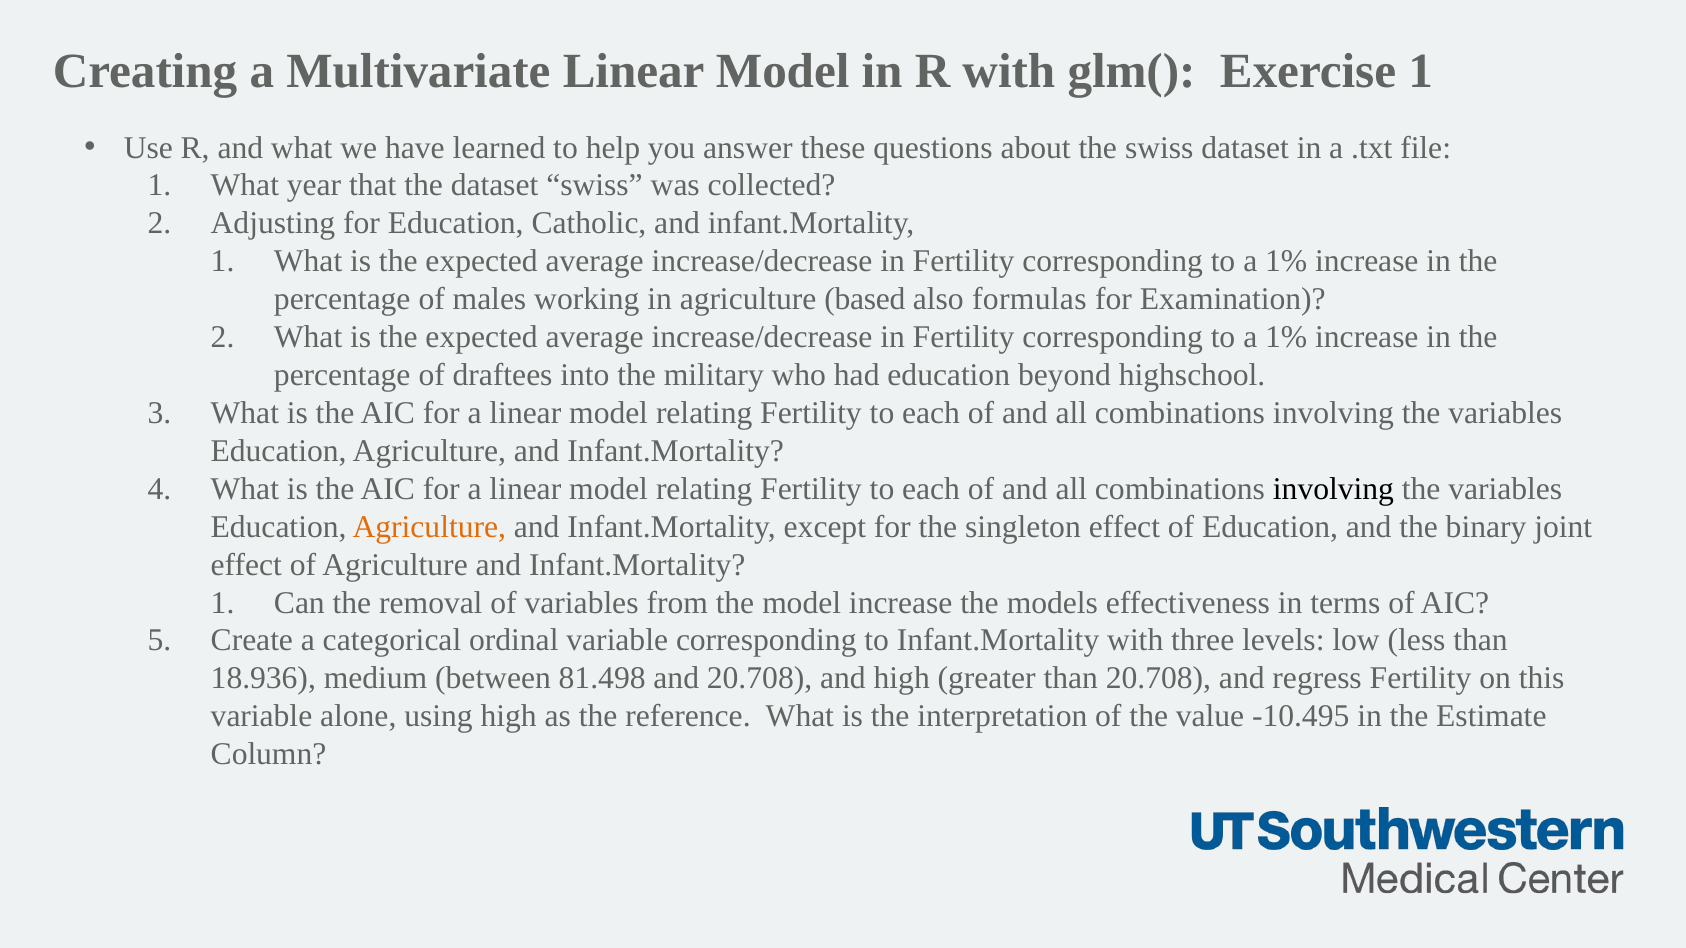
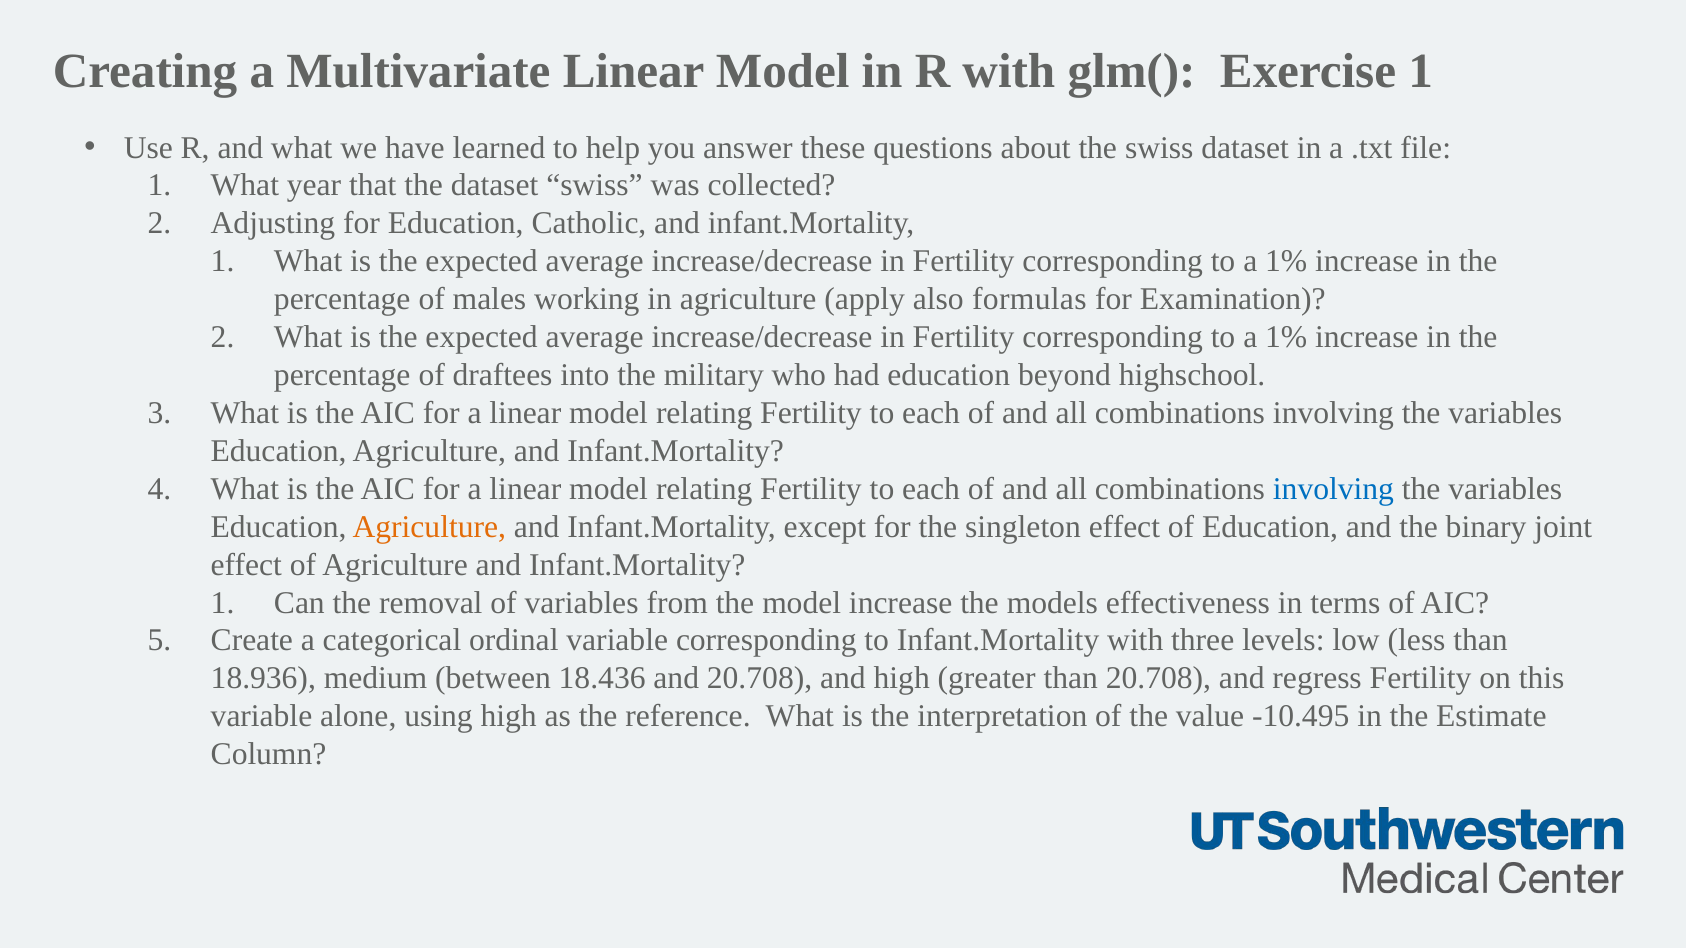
based: based -> apply (865, 299)
involving colour: black -> blue (1333, 489)
81.498: 81.498 -> 18.436 (602, 679)
